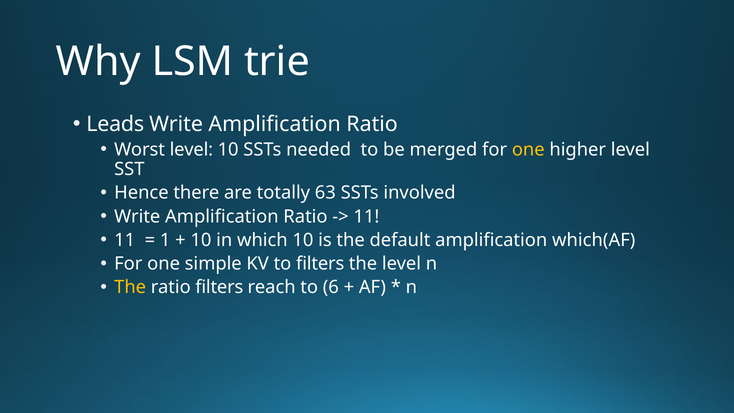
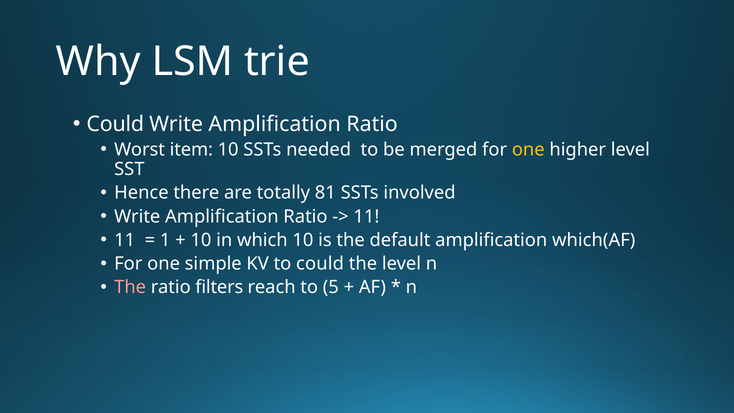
Leads: Leads -> Could (115, 124)
Worst level: level -> item (191, 149)
63: 63 -> 81 (325, 193)
to filters: filters -> could (320, 264)
The colour: yellow -> pink (130, 287)
6: 6 -> 5 (331, 287)
